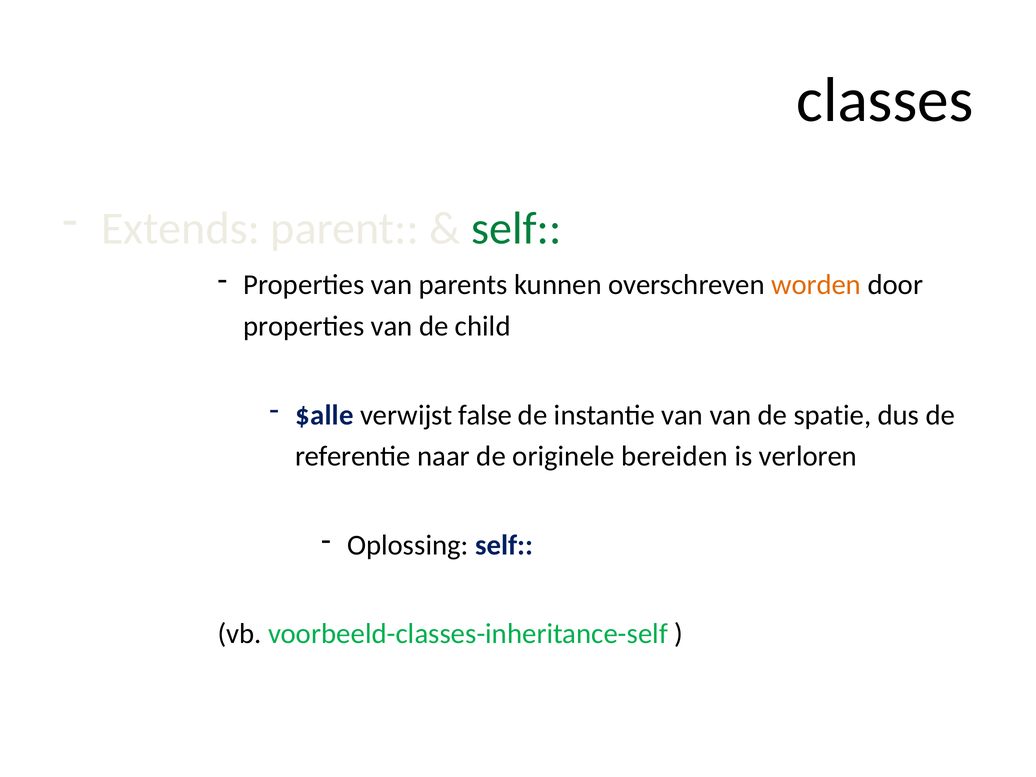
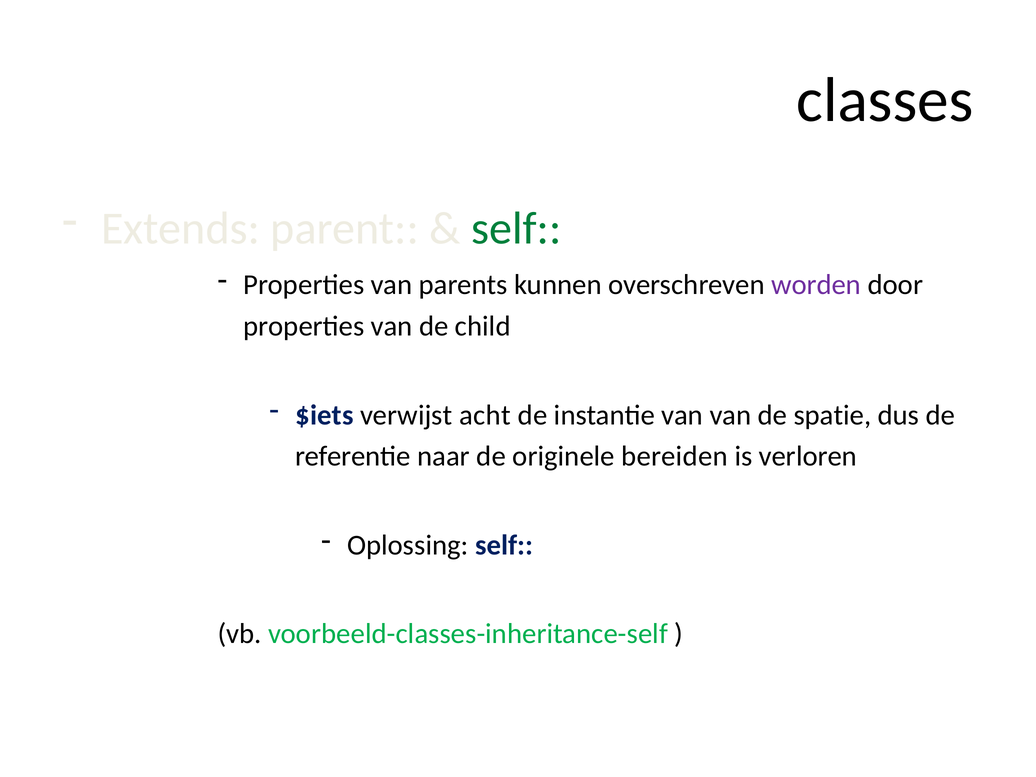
worden colour: orange -> purple (816, 285)
$alle: $alle -> $iets (324, 415)
false: false -> acht (485, 415)
